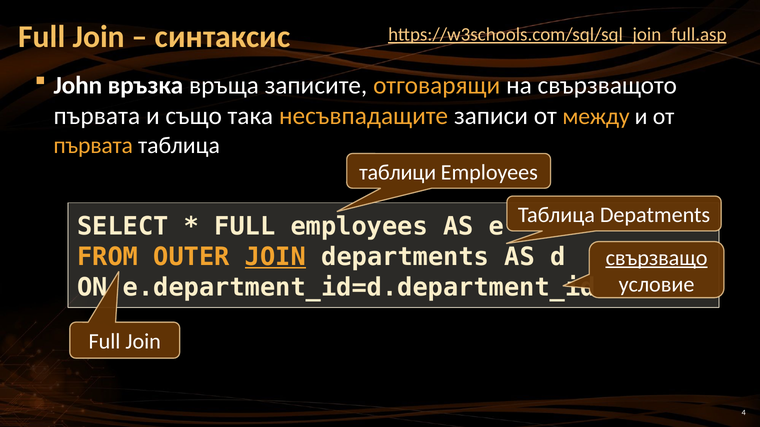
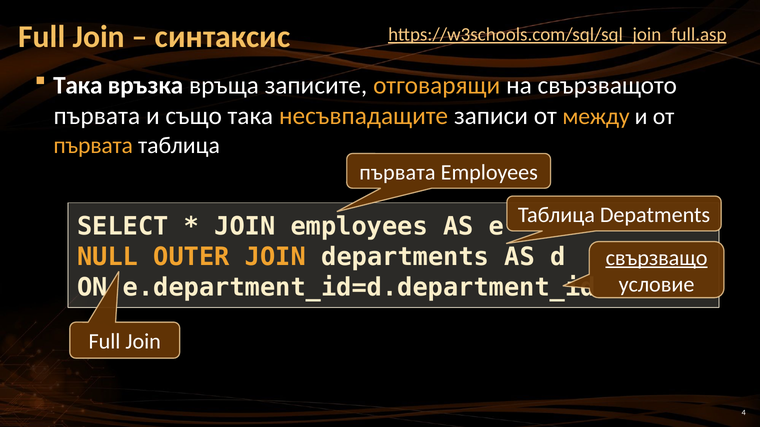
John: John -> Така (78, 86)
таблици: таблици -> първата (397, 173)
FULL: FULL -> JOIN (245, 227)
FROM: FROM -> NULL (108, 257)
JOIN underline: present -> none (275, 257)
